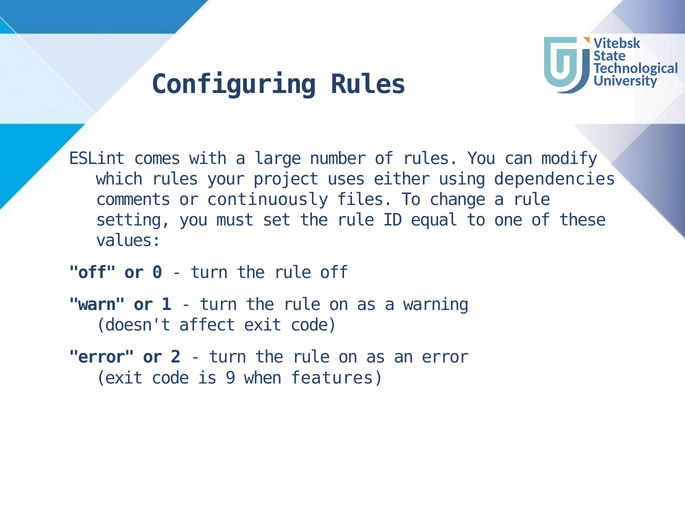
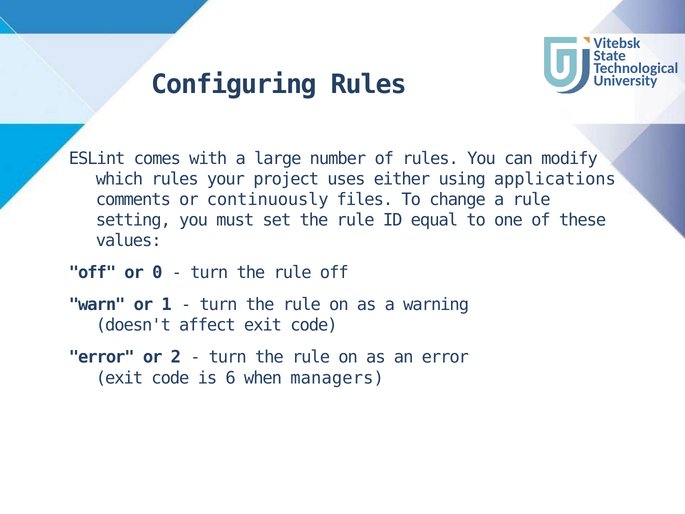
dependencies: dependencies -> applications (555, 179)
9: 9 -> 6 (231, 378)
features: features -> managers (337, 378)
